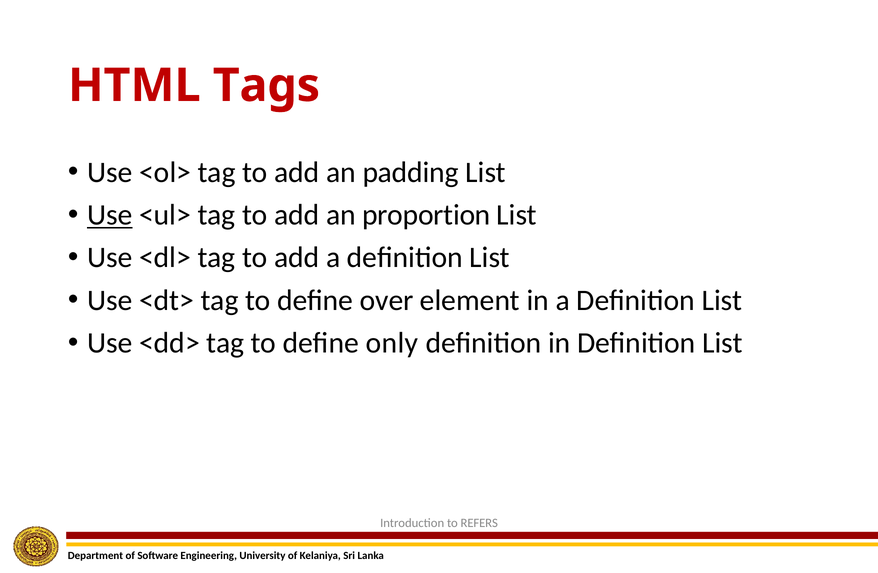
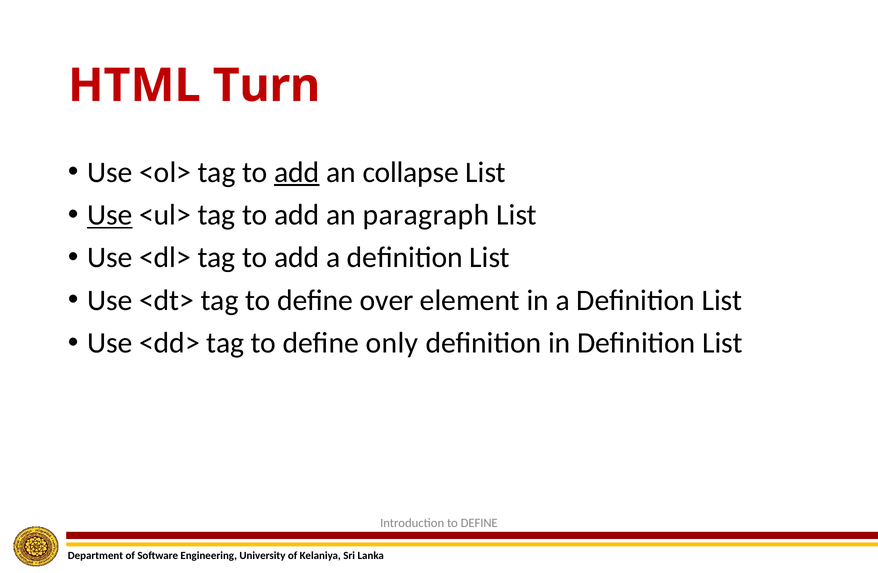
Tags: Tags -> Turn (267, 86)
add underline: none -> present (297, 172)
padding: padding -> collapse (411, 172)
proportion: proportion -> paragraph (426, 215)
Introduction to REFERS: REFERS -> DEFINE (479, 523)
